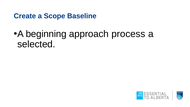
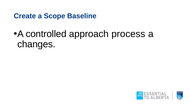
beginning: beginning -> controlled (46, 34)
selected: selected -> changes (36, 44)
